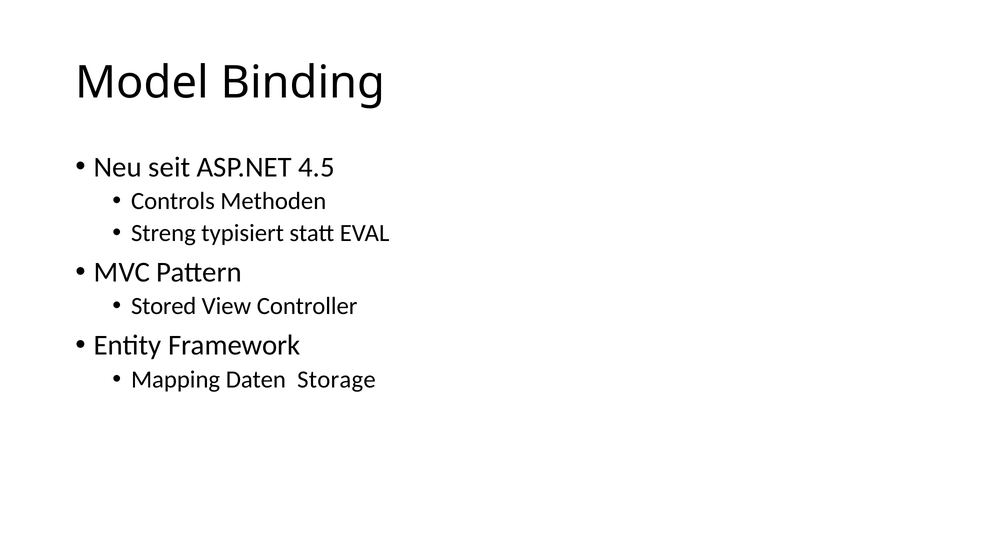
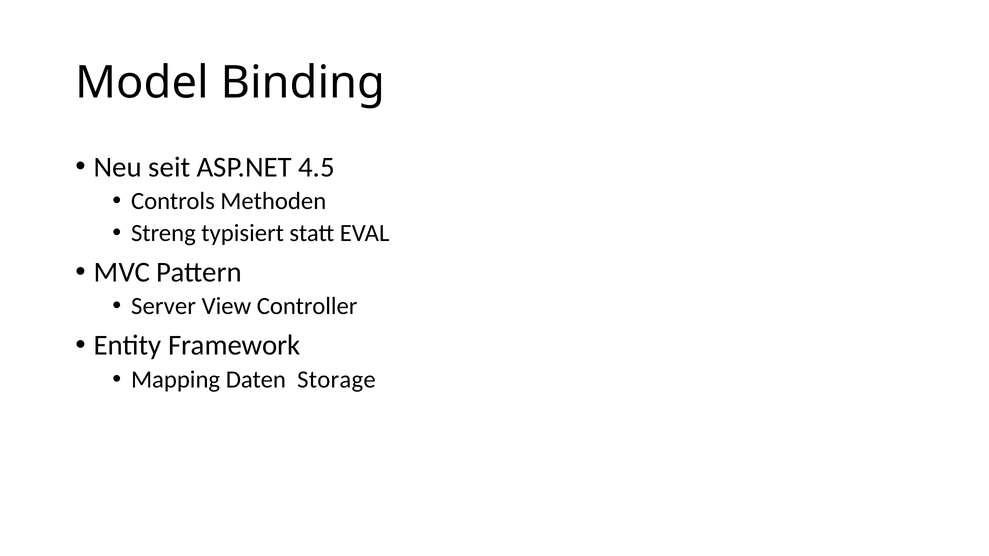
Stored: Stored -> Server (164, 306)
